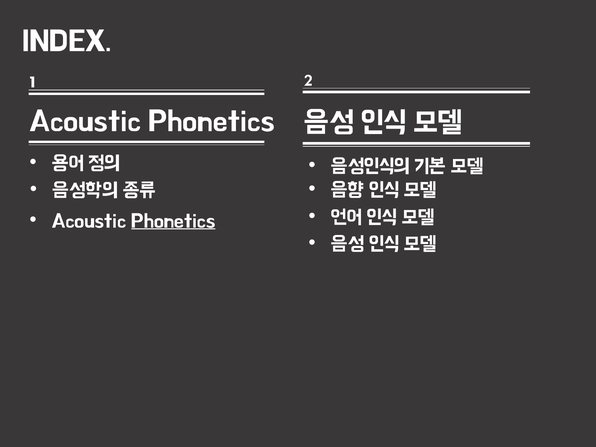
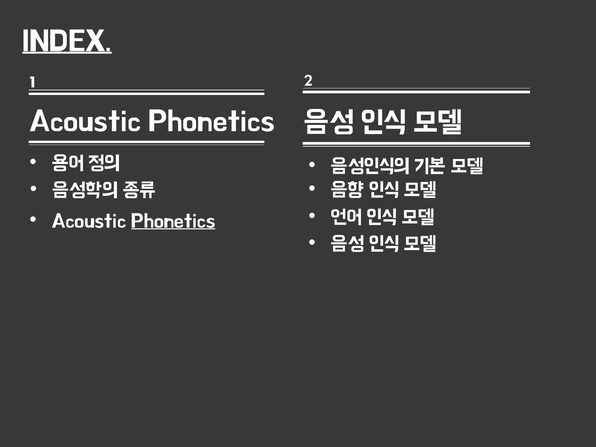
INDEX underline: none -> present (67, 40)
